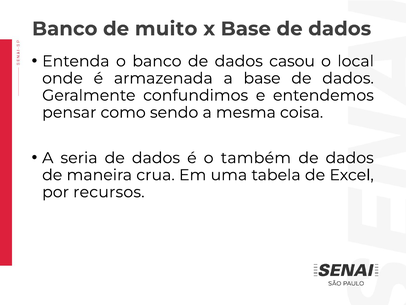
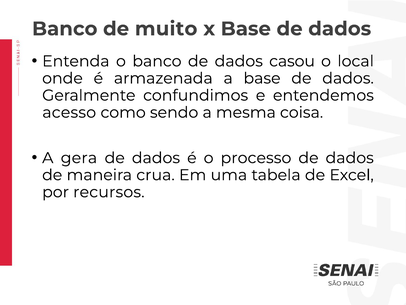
pensar: pensar -> acesso (69, 112)
seria: seria -> gera (79, 158)
também: também -> processo (256, 158)
